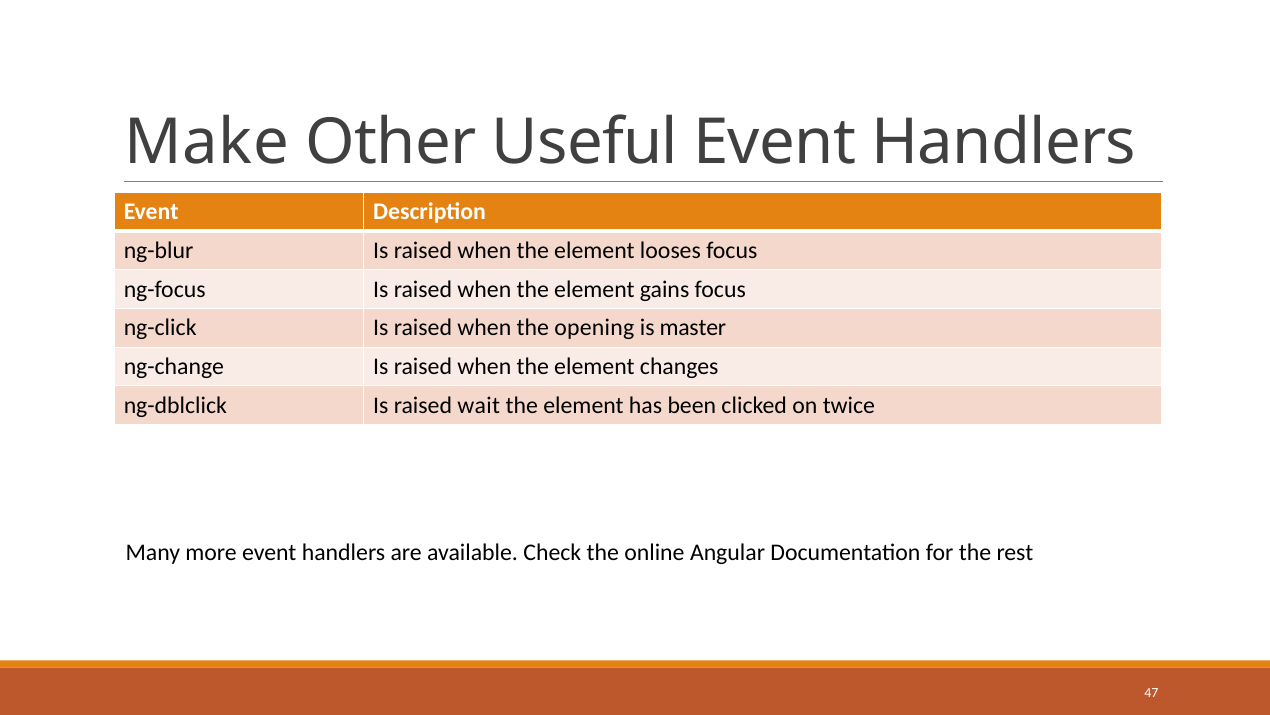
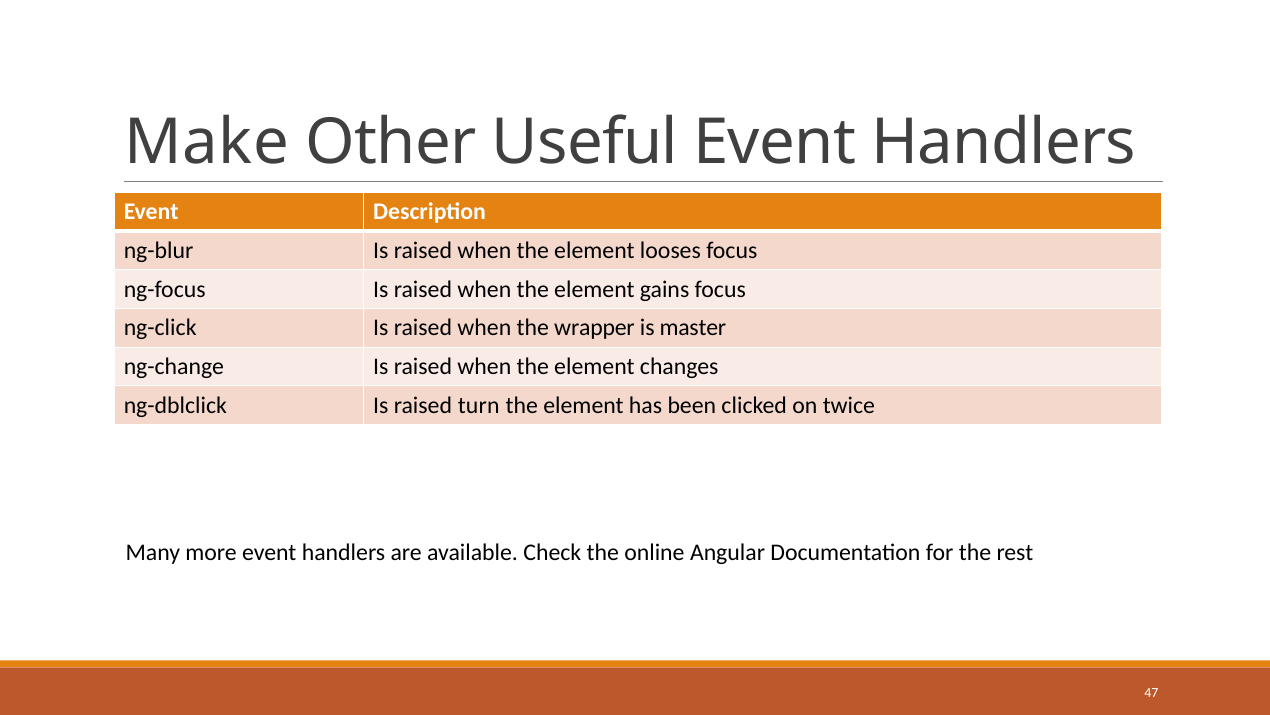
opening: opening -> wrapper (594, 328)
wait: wait -> turn (479, 405)
